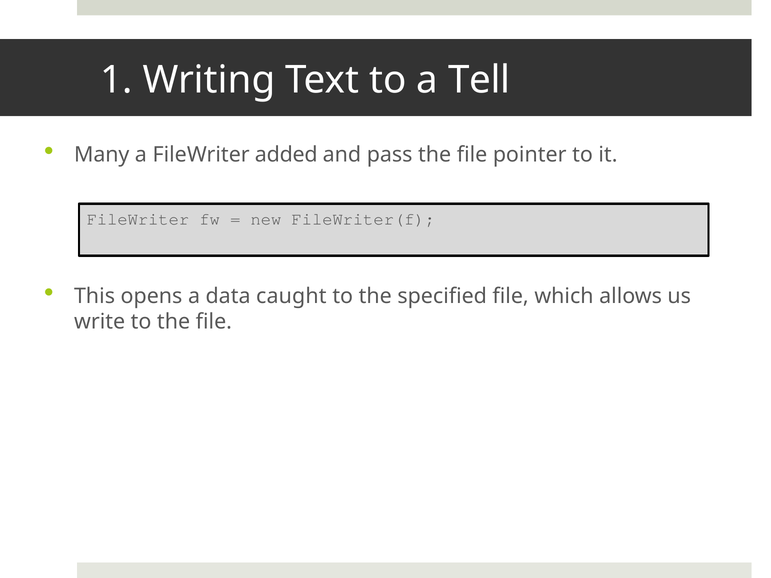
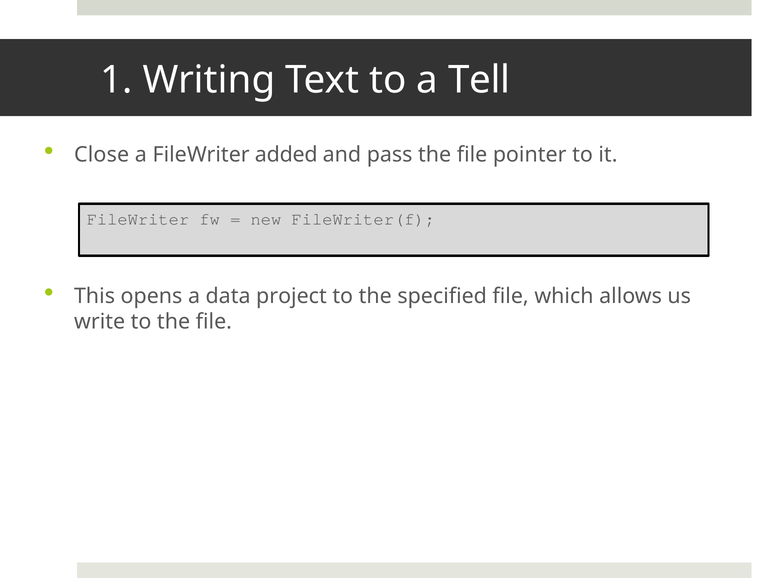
Many: Many -> Close (102, 155)
caught: caught -> project (291, 296)
